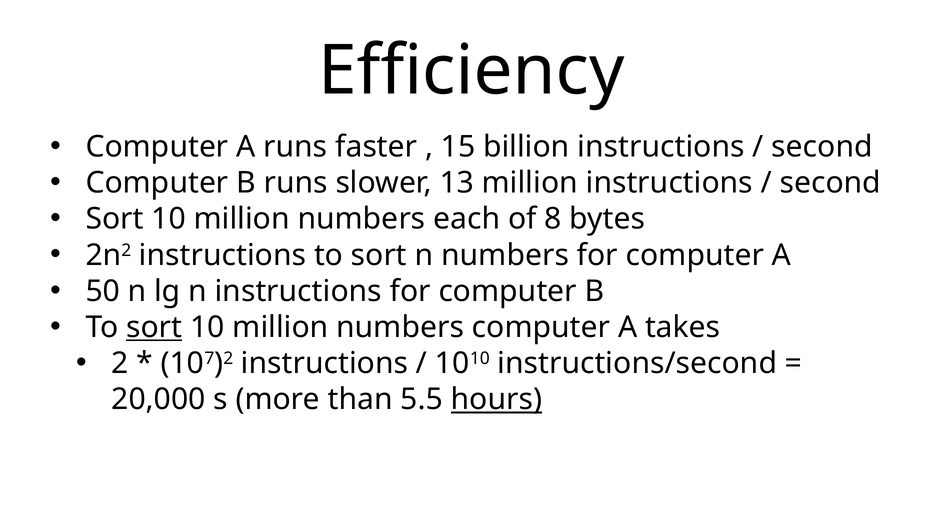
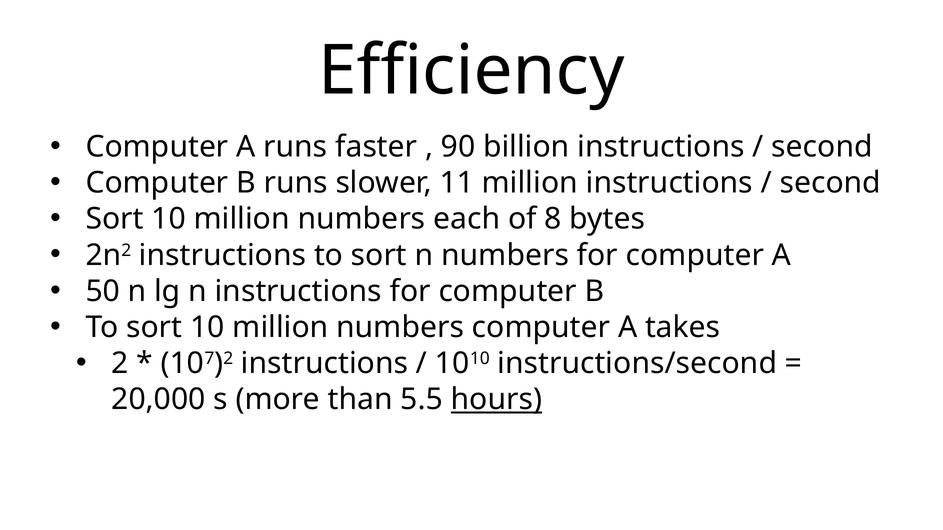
15: 15 -> 90 (458, 147)
13: 13 -> 11 (457, 183)
sort underline: present -> none (154, 328)
